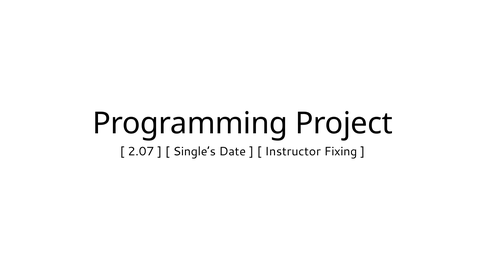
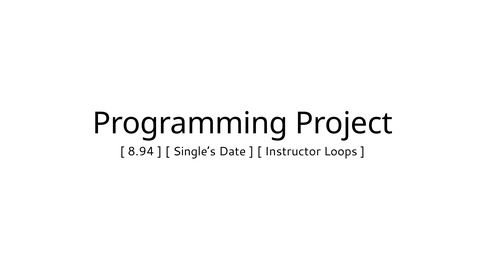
2.07: 2.07 -> 8.94 (141, 151)
Fixing: Fixing -> Loops (341, 151)
